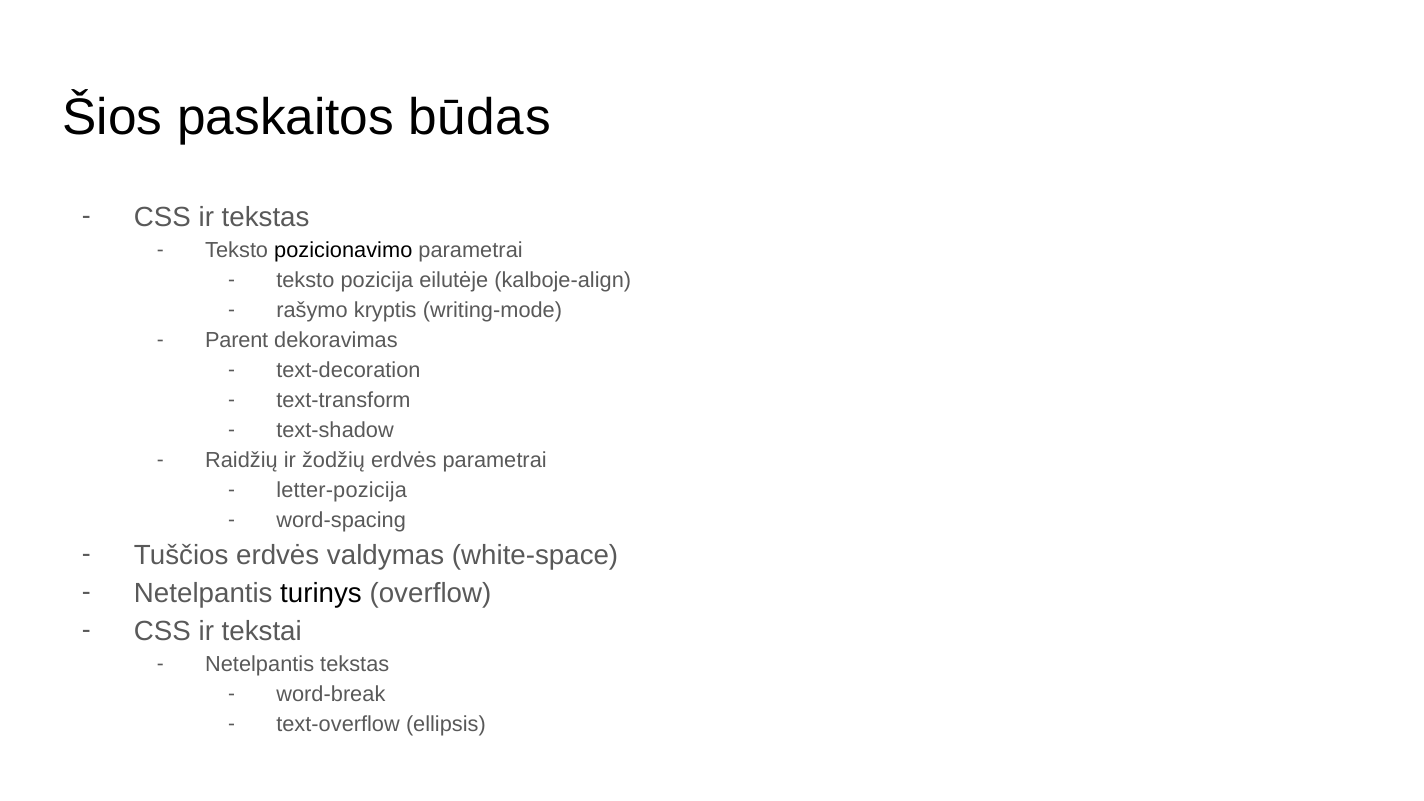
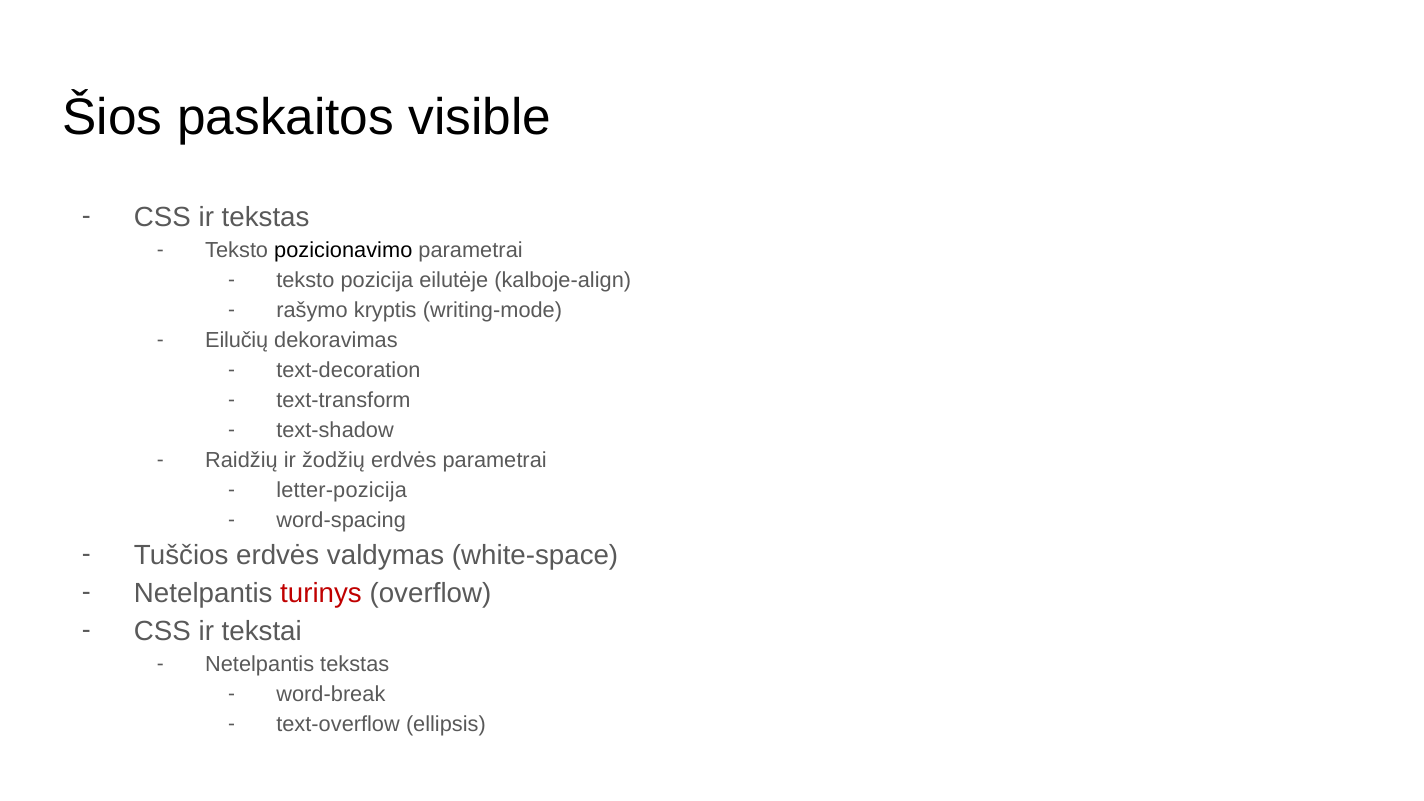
būdas: būdas -> visible (480, 118)
Parent: Parent -> Eilučių (237, 340)
turinys colour: black -> red (321, 593)
